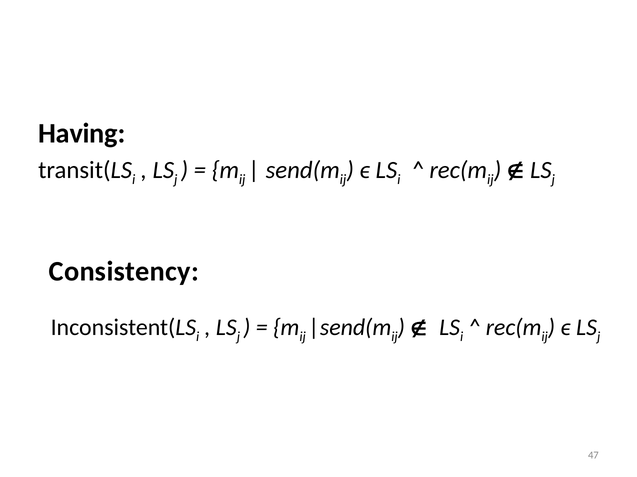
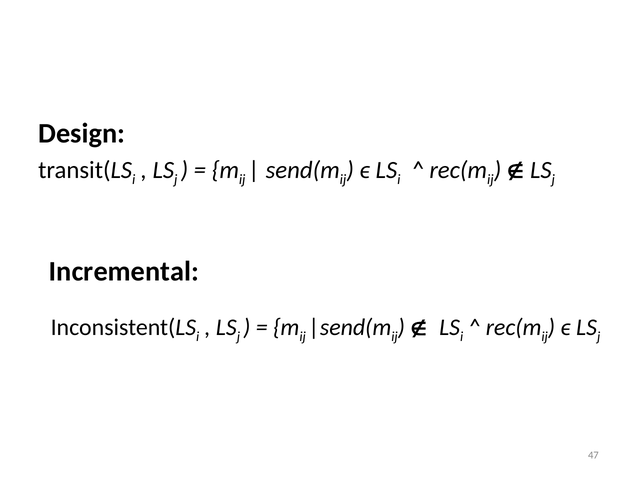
Having: Having -> Design (82, 134)
Consistency: Consistency -> Incremental (124, 272)
